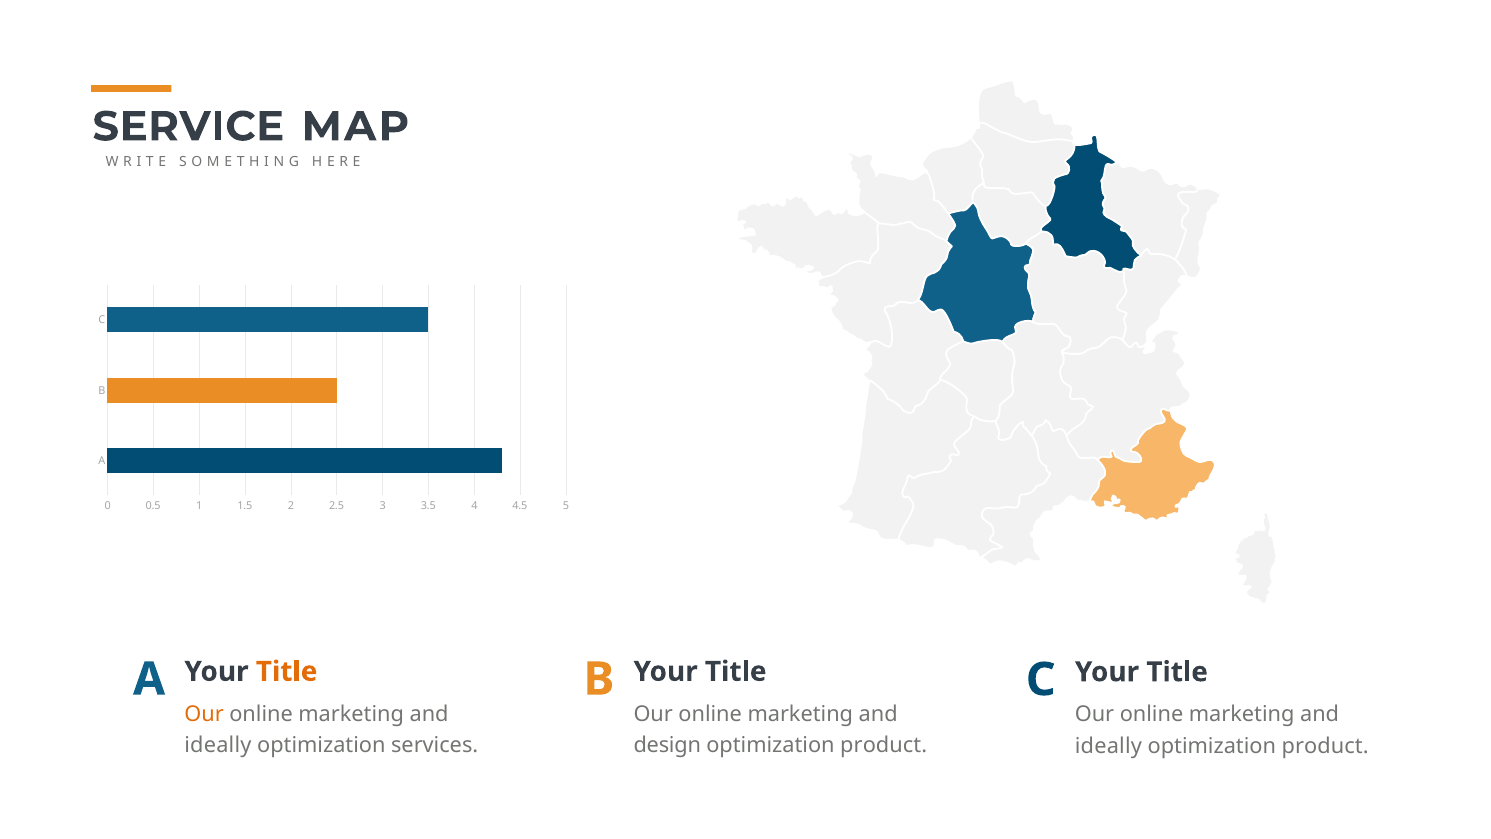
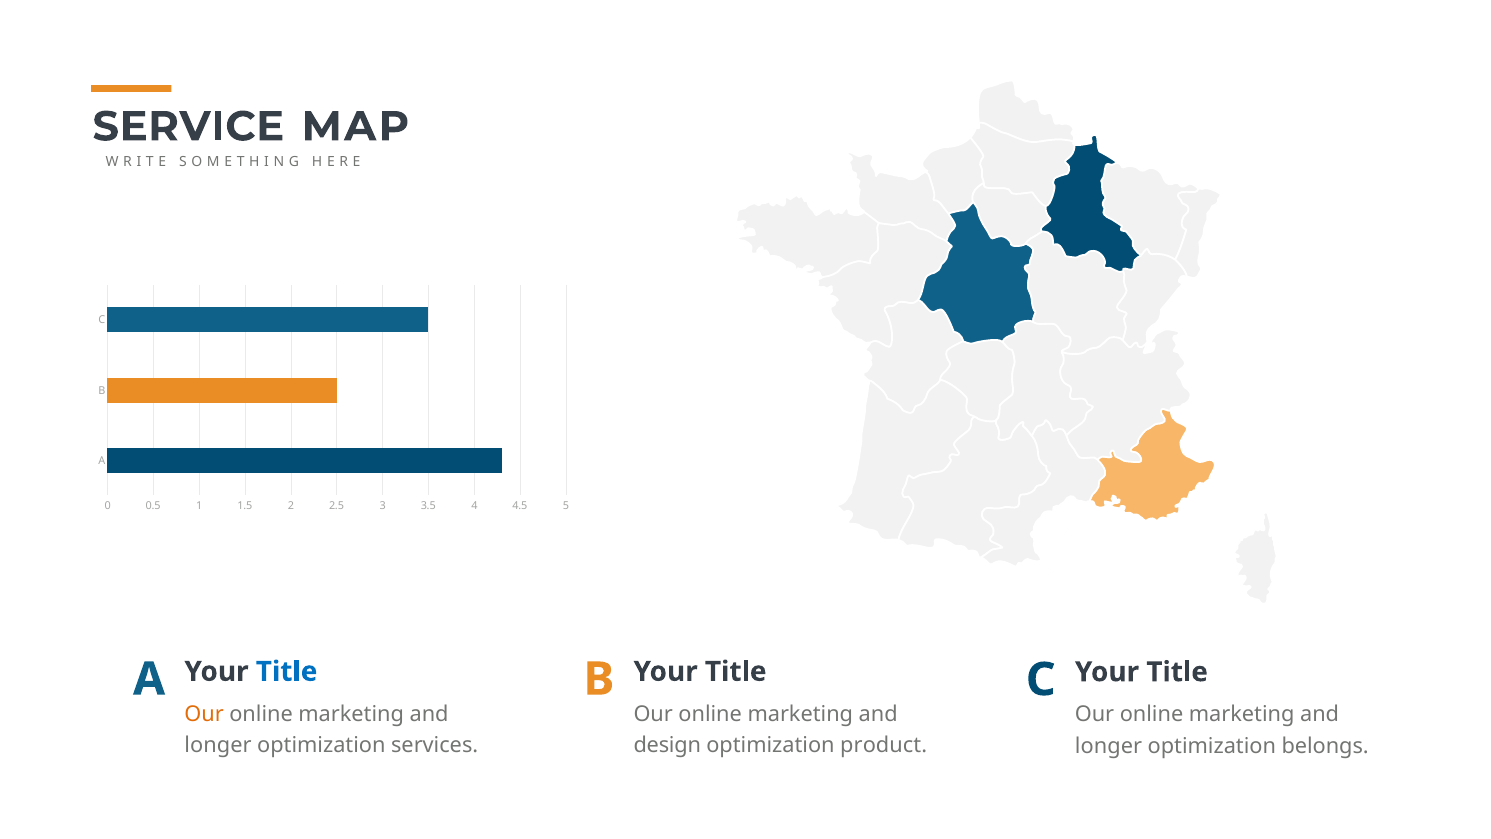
Title colour: orange -> blue (287, 671)
ideally: ideally -> longer (218, 746)
ideally: ideally -> longer (1109, 746)
product: product -> belongs (1325, 746)
